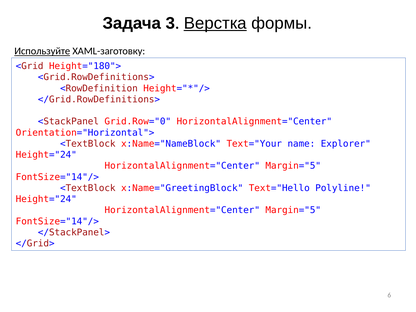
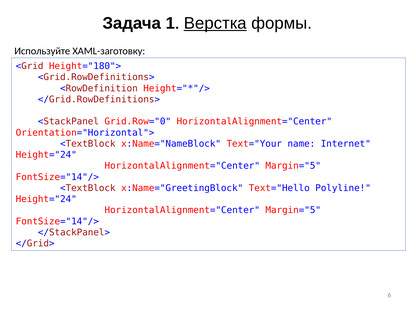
3: 3 -> 1 (170, 23)
Используйте underline: present -> none (42, 51)
Explorer: Explorer -> Internet (346, 144)
